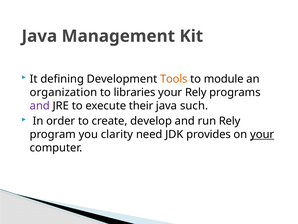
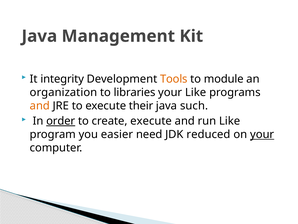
defining: defining -> integrity (62, 79)
your Rely: Rely -> Like (196, 92)
and colour: purple -> orange (40, 106)
order underline: none -> present (61, 121)
create develop: develop -> execute (151, 121)
run Rely: Rely -> Like (230, 121)
clarity: clarity -> easier (117, 134)
provides: provides -> reduced (208, 134)
